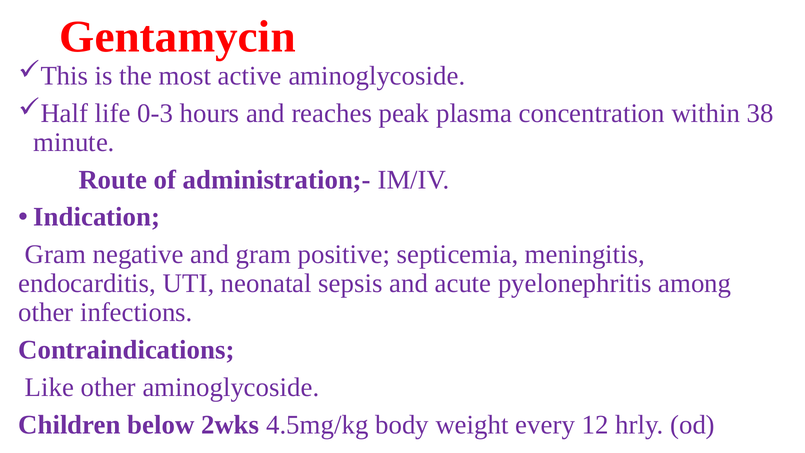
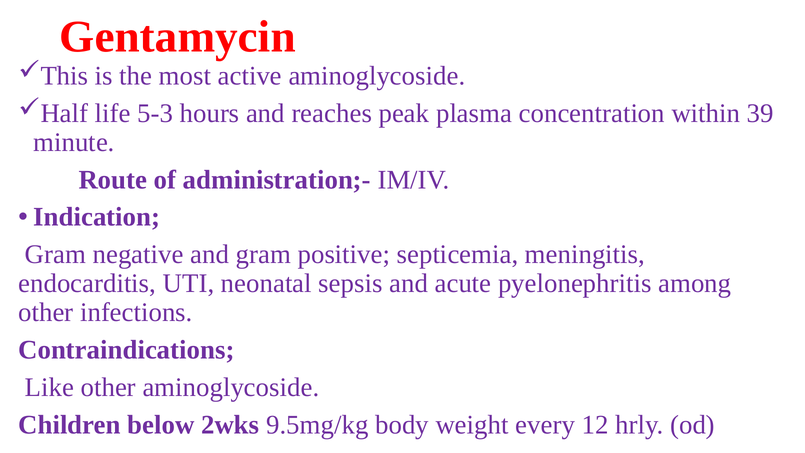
0-3: 0-3 -> 5-3 (155, 113)
38: 38 -> 39 (760, 113)
4.5mg/kg: 4.5mg/kg -> 9.5mg/kg (317, 425)
